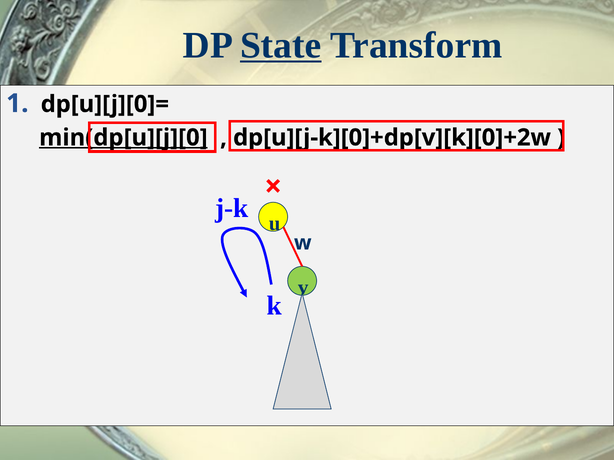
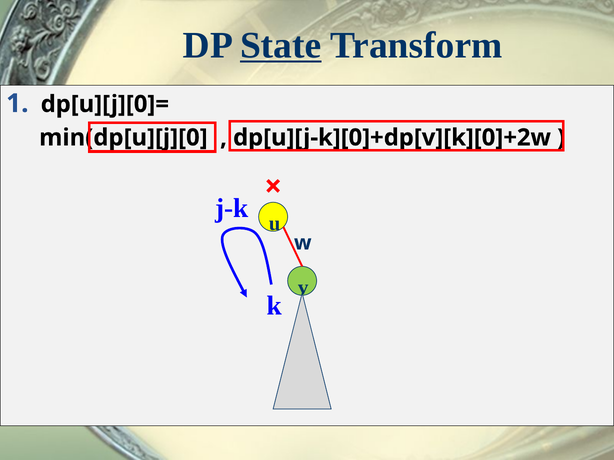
min(dp[u][j][0 underline: present -> none (123, 138)
